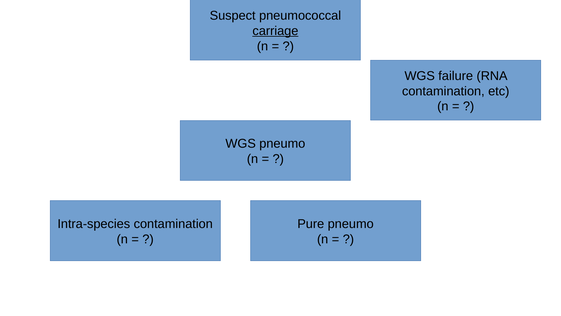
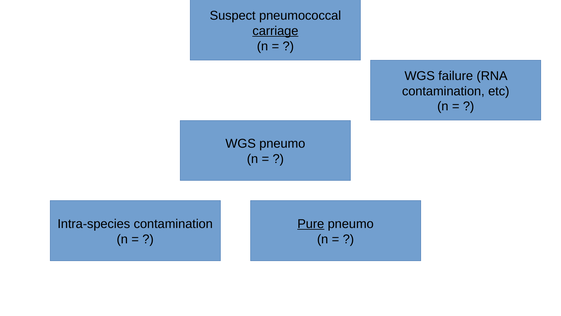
Pure underline: none -> present (311, 224)
